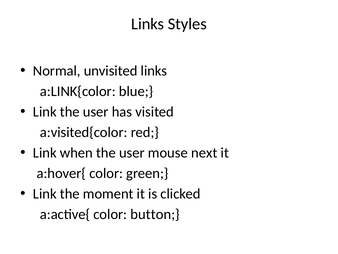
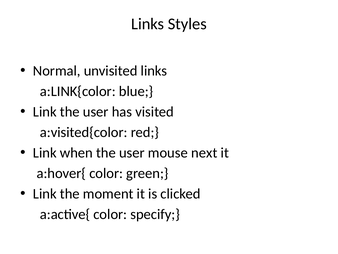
button: button -> specify (155, 214)
